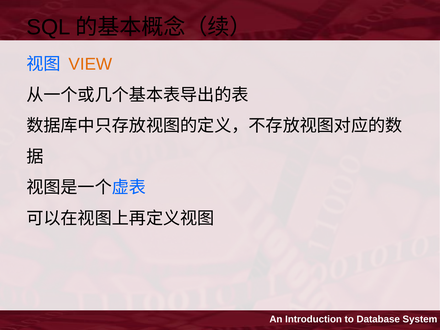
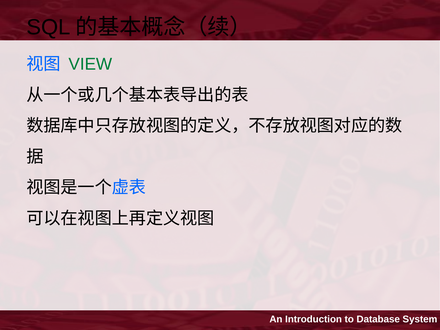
VIEW colour: orange -> green (90, 64)
